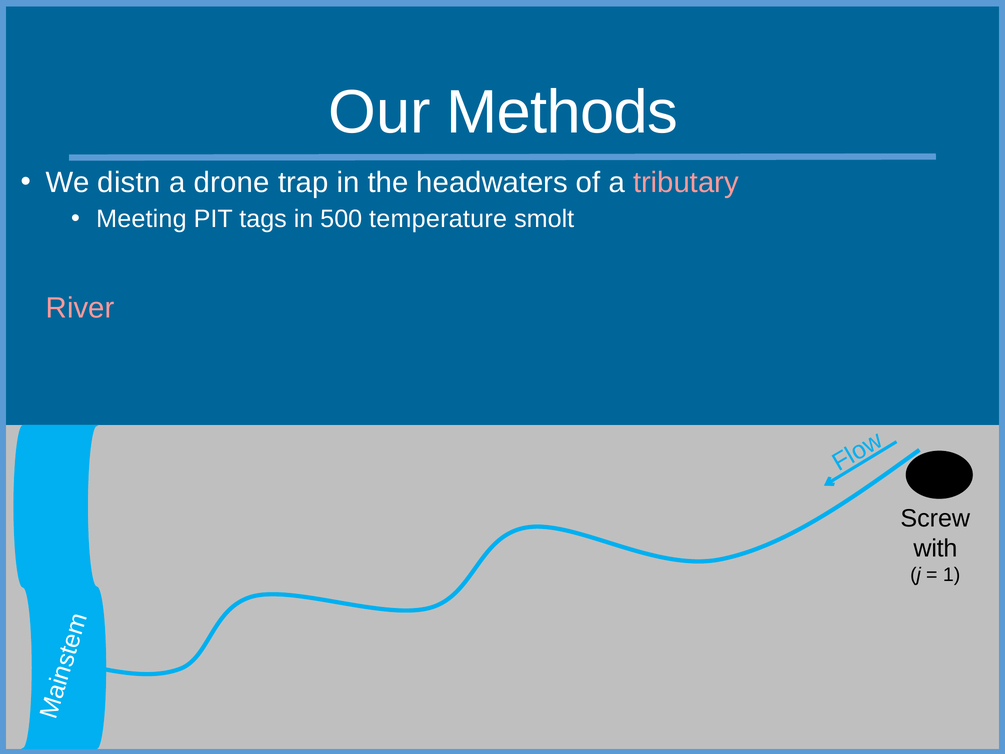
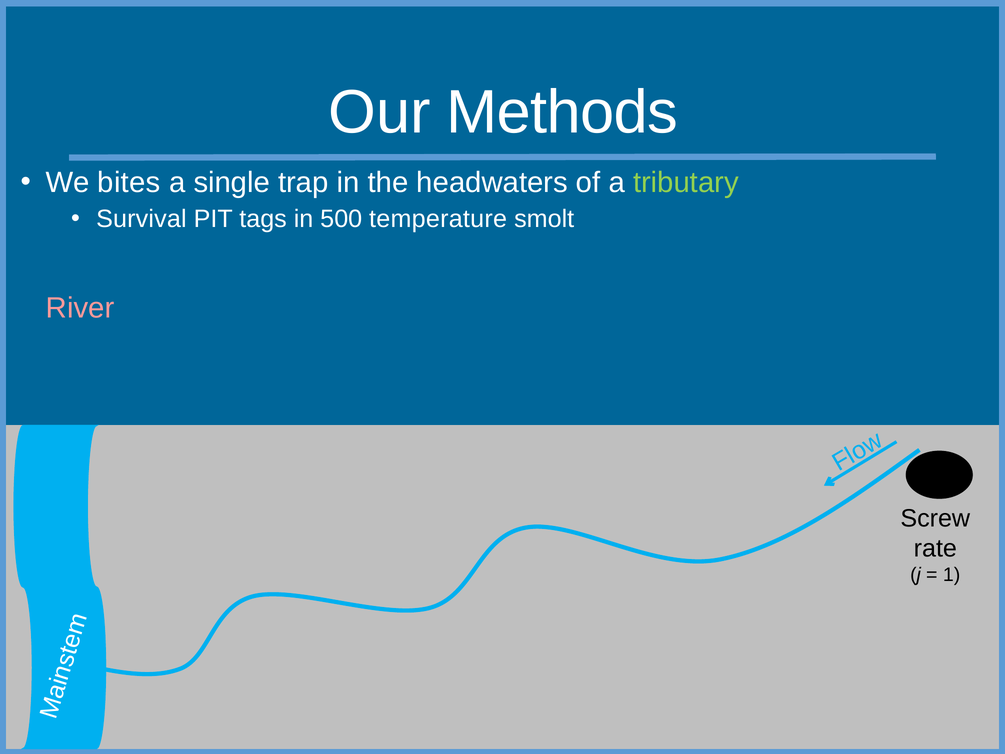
distn: distn -> bites (129, 182)
drone: drone -> single (232, 182)
tributary colour: pink -> light green (686, 182)
Meeting: Meeting -> Survival (141, 219)
with: with -> rate (935, 548)
